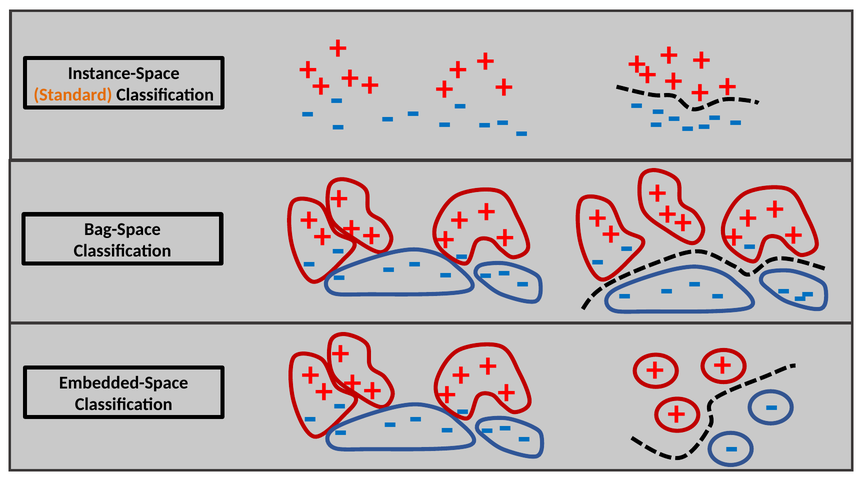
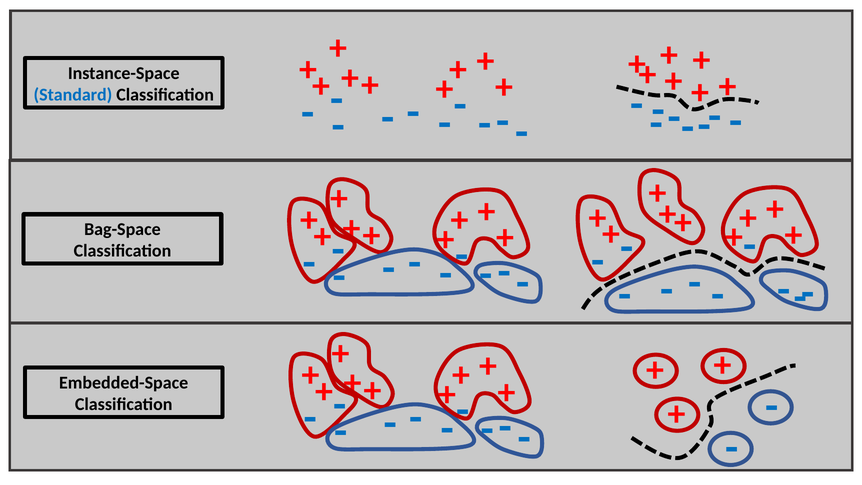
Standard colour: orange -> blue (73, 95)
